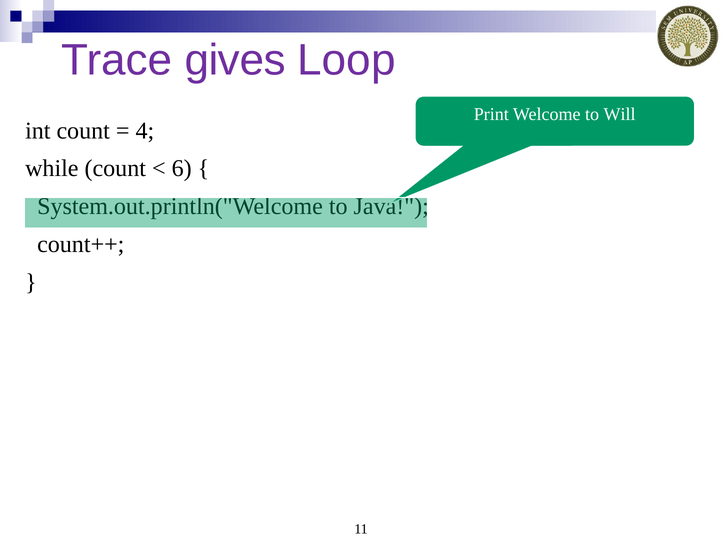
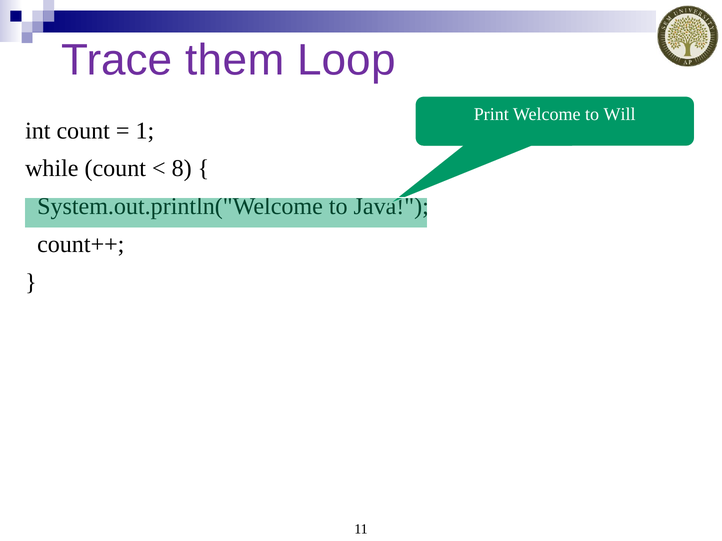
gives: gives -> them (235, 60)
4: 4 -> 1 (145, 131)
6: 6 -> 8 (182, 169)
